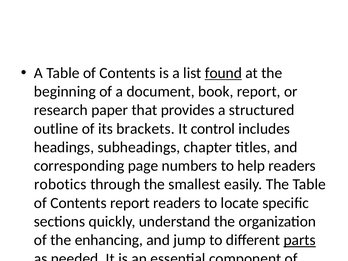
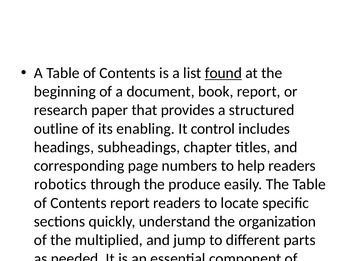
brackets: brackets -> enabling (146, 129)
smallest: smallest -> produce (195, 184)
enhancing: enhancing -> multiplied (109, 240)
parts underline: present -> none (300, 240)
